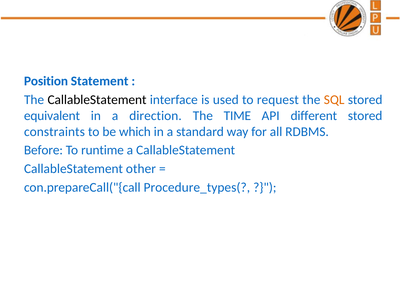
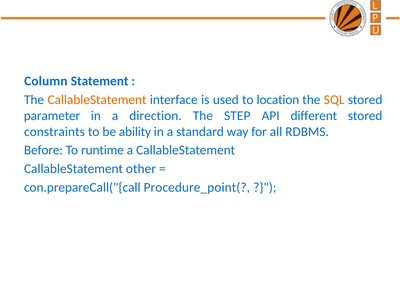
Position: Position -> Column (46, 81)
CallableStatement colour: black -> orange (97, 100)
request: request -> location (278, 100)
equivalent: equivalent -> parameter (52, 116)
TIME: TIME -> STEP (237, 116)
which: which -> ability (135, 132)
Procedure_types(: Procedure_types( -> Procedure_point( (197, 188)
